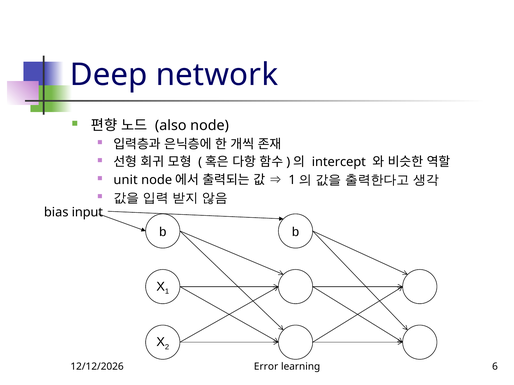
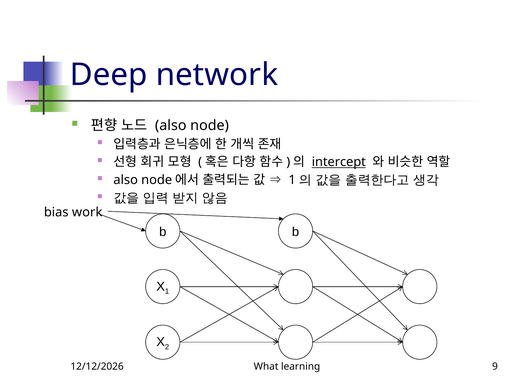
intercept underline: none -> present (339, 162)
unit: unit -> also (126, 180)
input: input -> work (87, 212)
Error: Error -> What (266, 367)
6: 6 -> 9 (495, 367)
